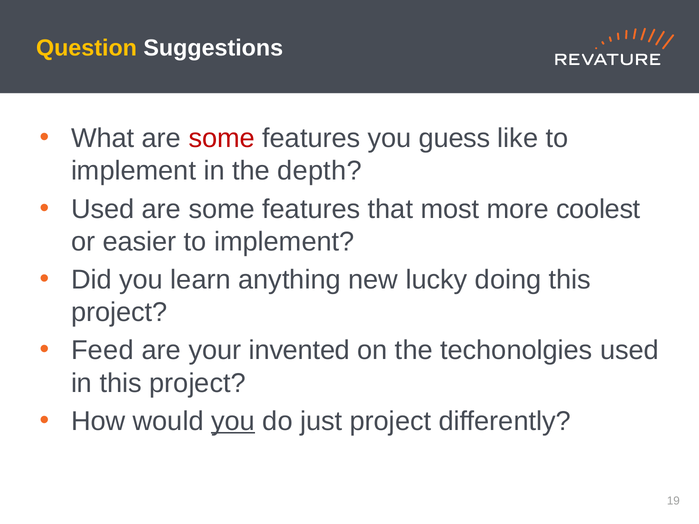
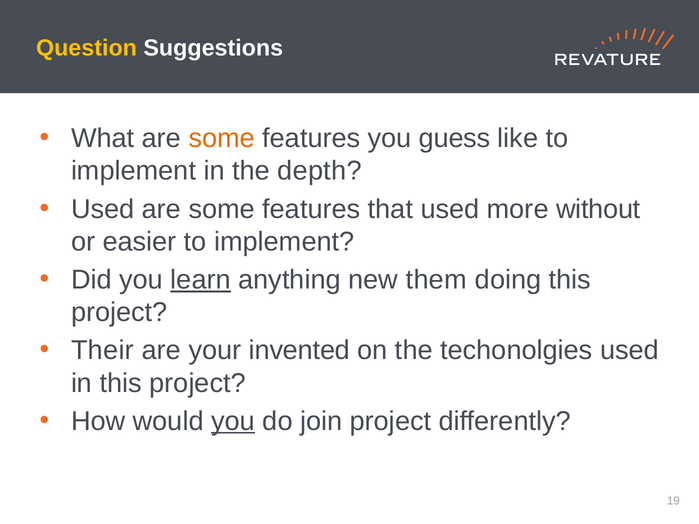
some colour: red -> orange (222, 138)
that most: most -> used (450, 209)
coolest: coolest -> without (598, 209)
learn underline: none -> present (201, 280)
lucky: lucky -> them (436, 280)
Feed: Feed -> Their (103, 351)
just: just -> join (321, 421)
